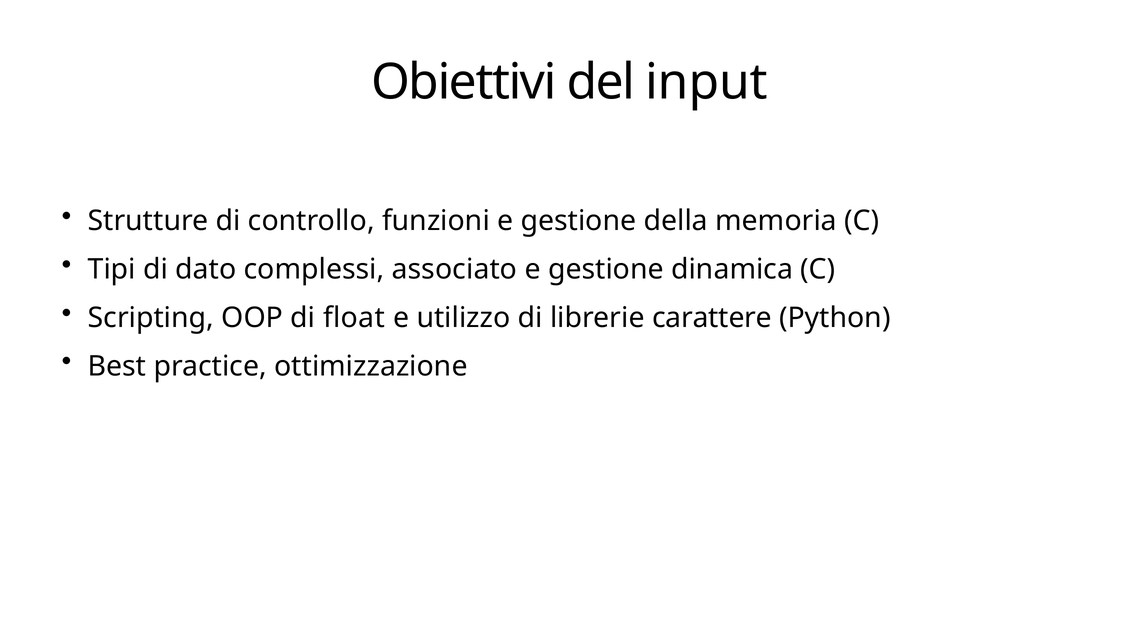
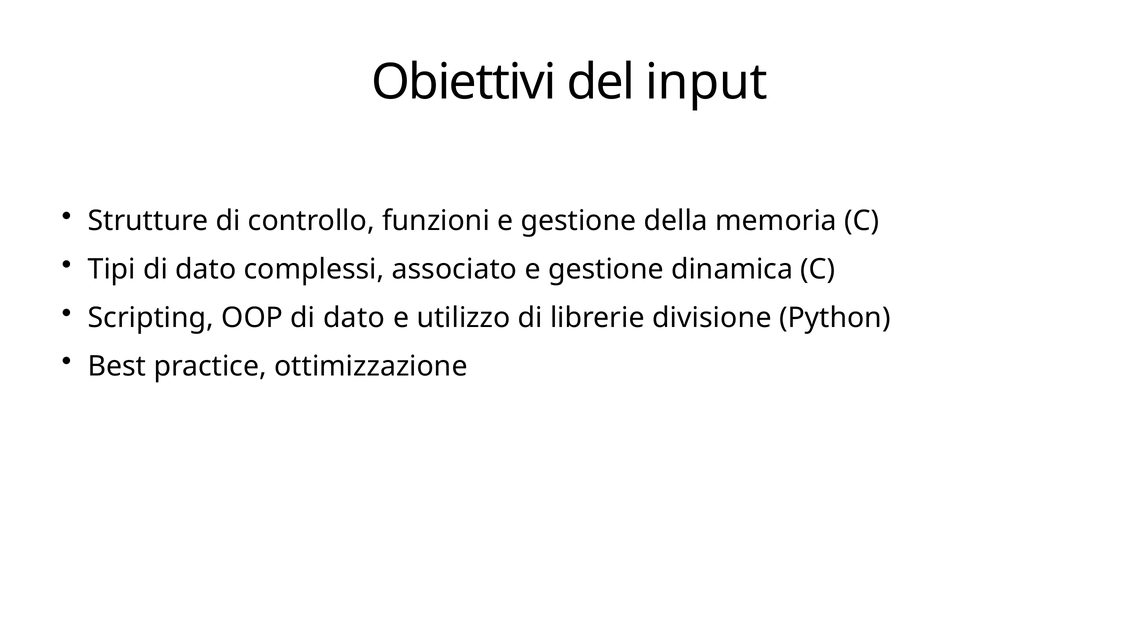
OOP di float: float -> dato (354, 318)
carattere: carattere -> divisione (712, 318)
